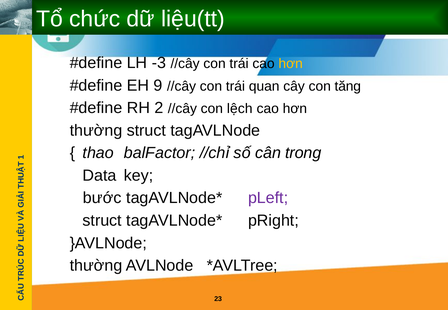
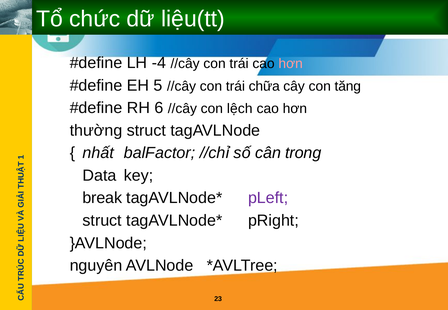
-3: -3 -> -4 (159, 63)
hơn colour: yellow -> pink (291, 64)
9: 9 -> 5 (158, 85)
quan: quan -> chữa (264, 86)
2: 2 -> 6 (159, 108)
thao: thao -> nhất (98, 153)
bước: bước -> break (102, 198)
thường: thường -> nguyên (96, 266)
